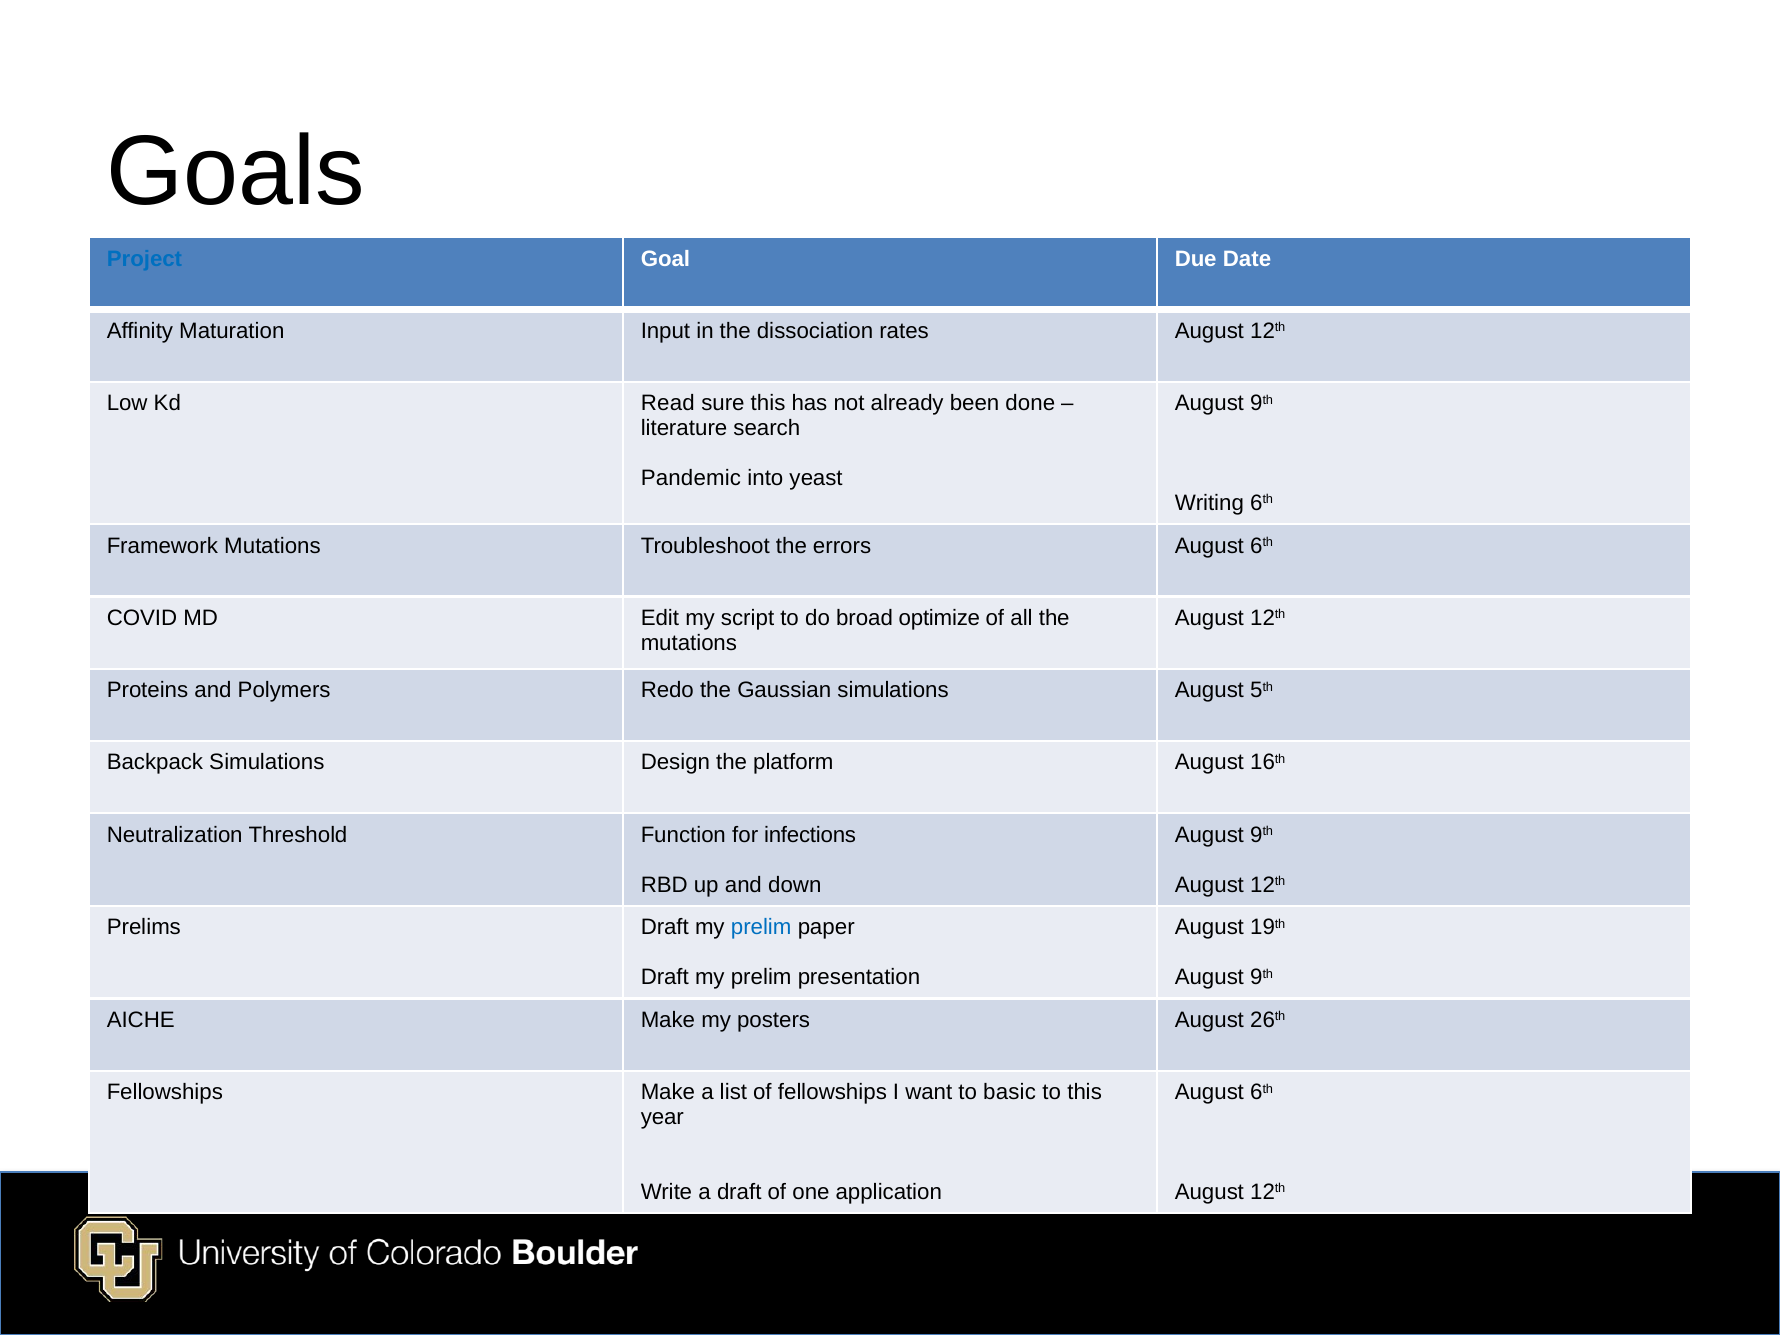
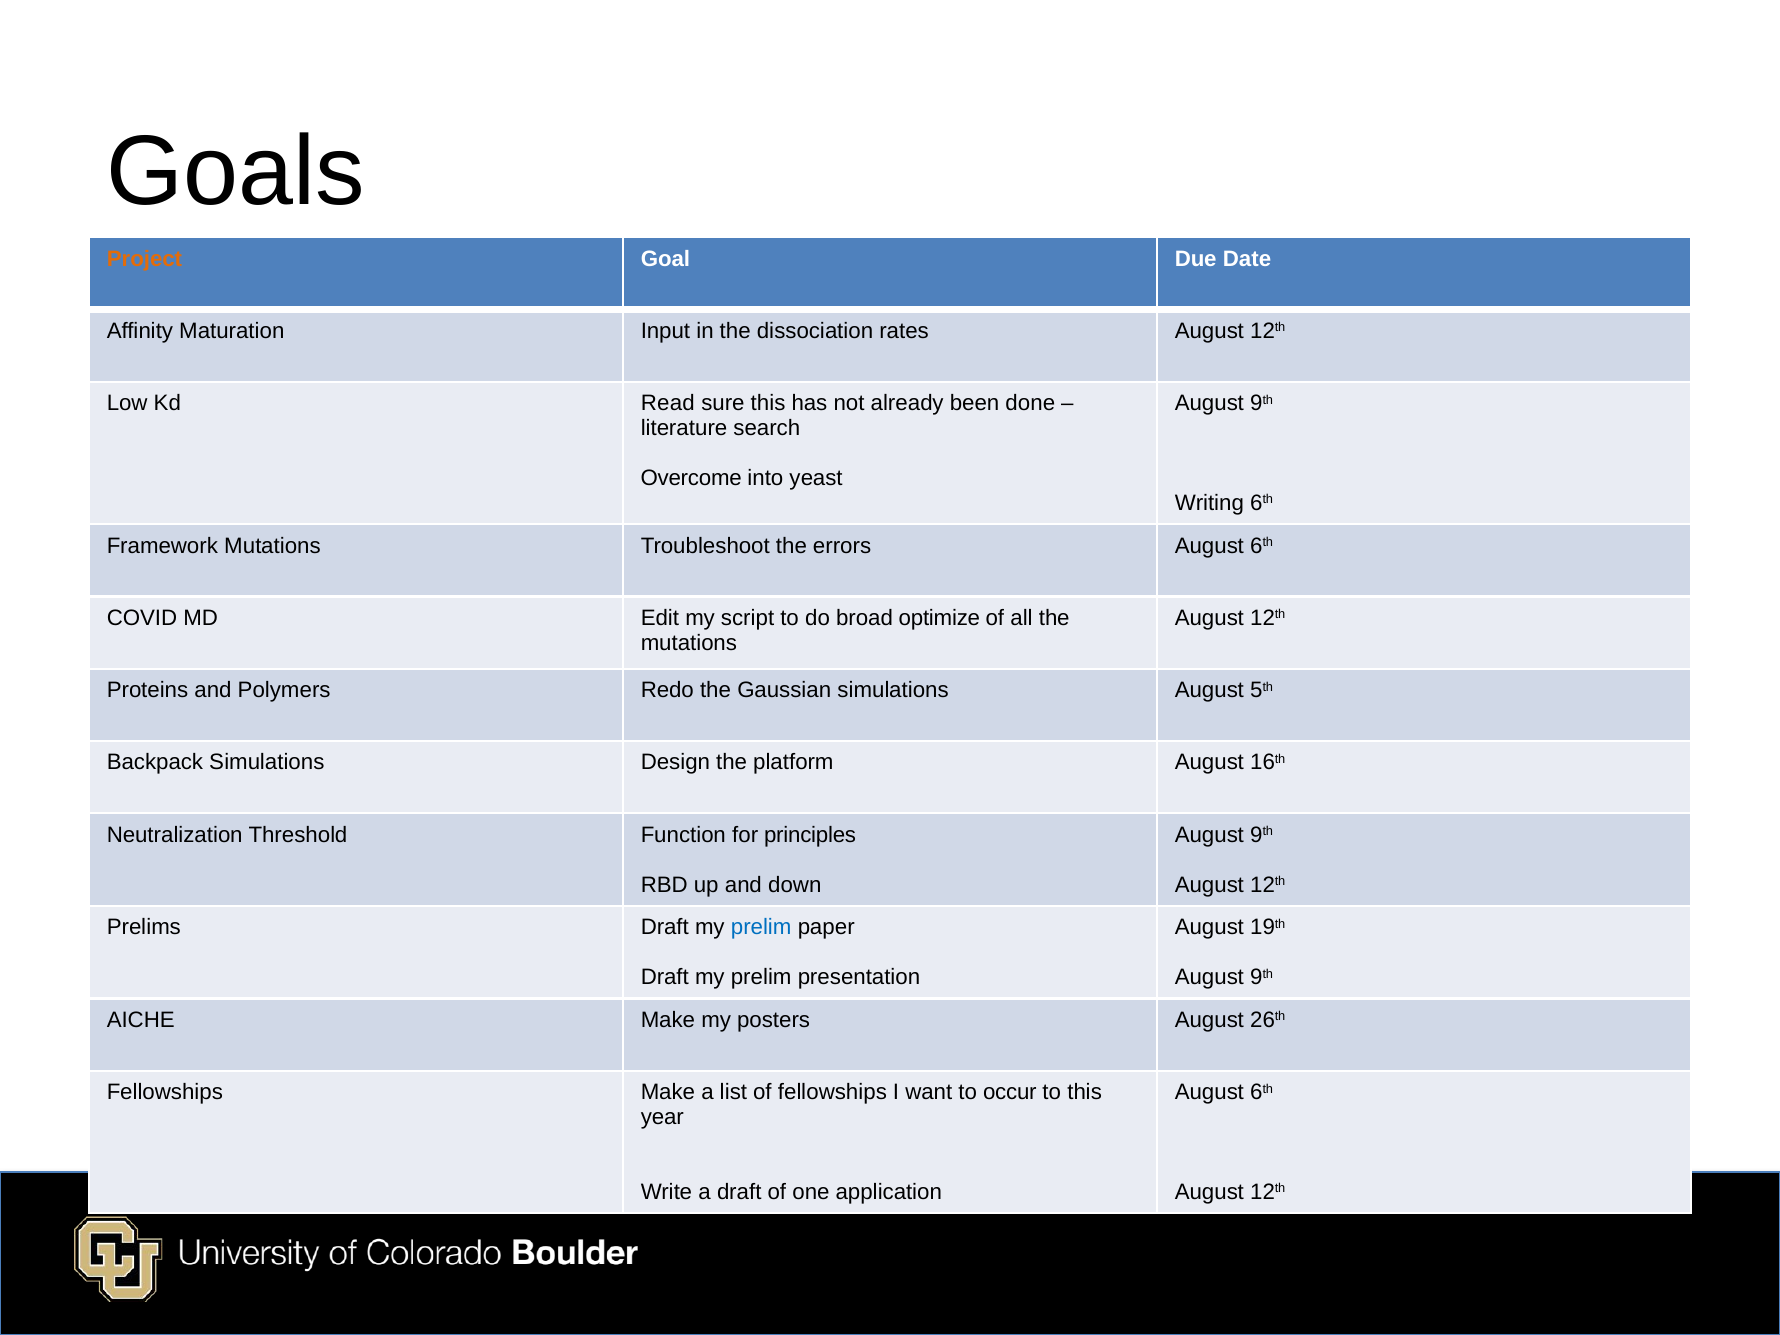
Project colour: blue -> orange (144, 259)
Pandemic: Pandemic -> Overcome (691, 478)
infections: infections -> principles (810, 835)
basic: basic -> occur (1010, 1092)
